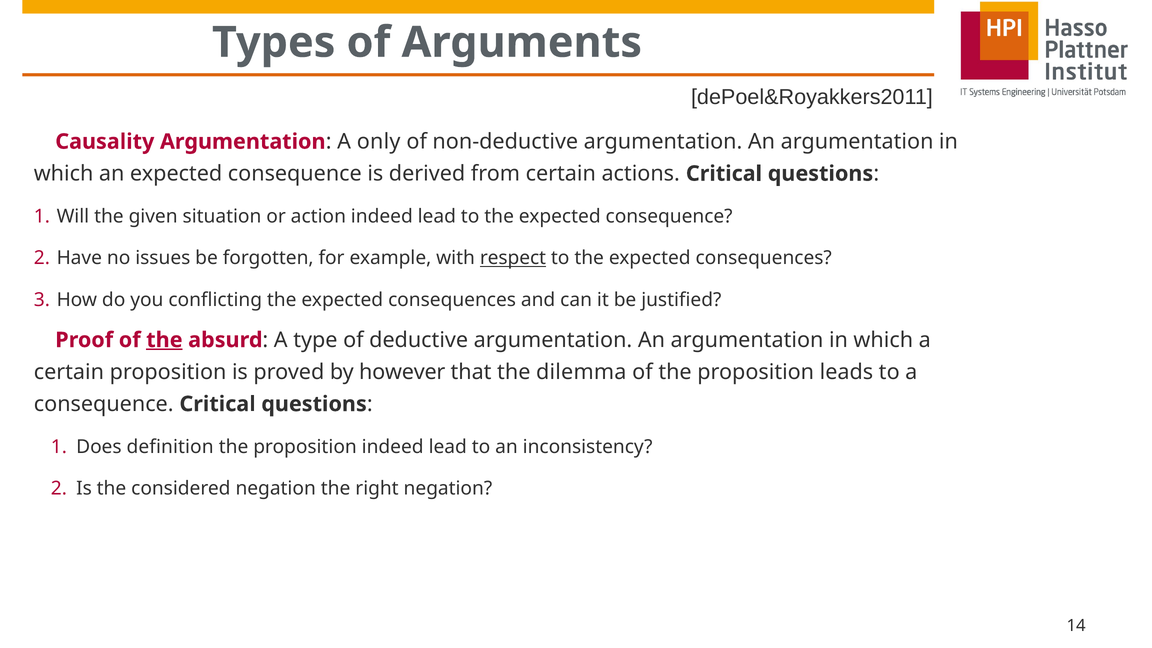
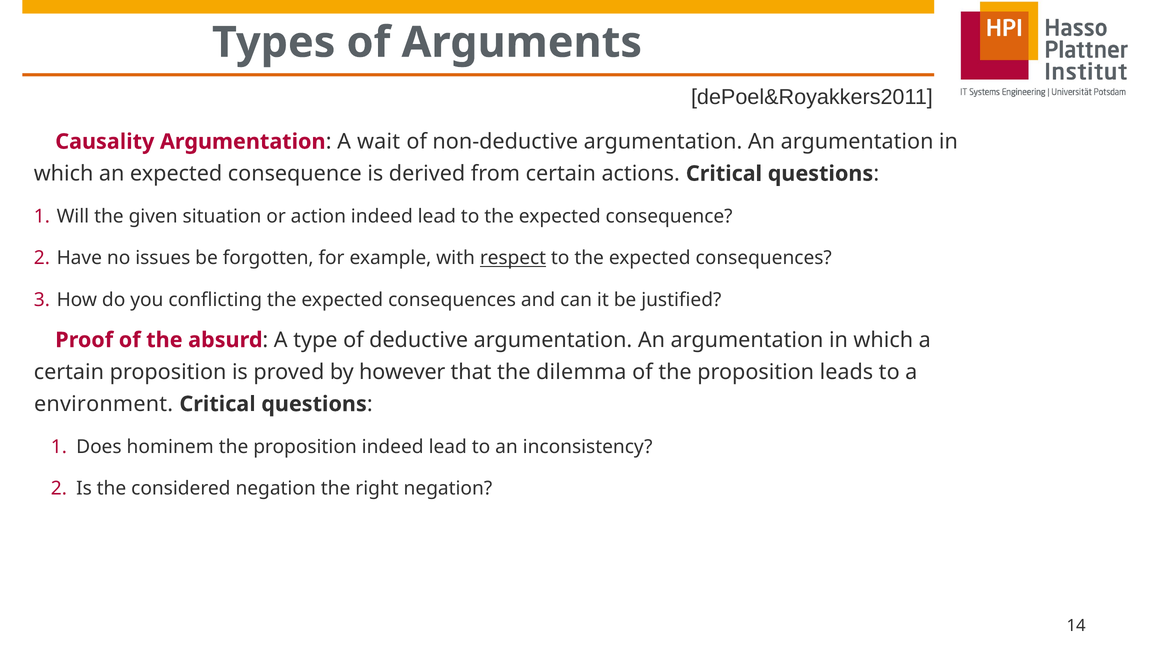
only: only -> wait (379, 142)
the underline: present -> none (164, 340)
consequence: consequence -> environment (104, 404)
definition: definition -> hominem (170, 447)
